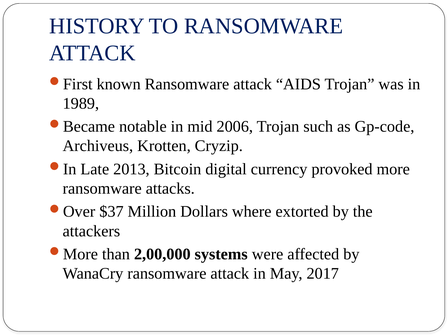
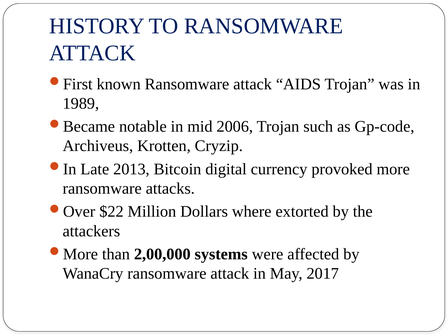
$37: $37 -> $22 (111, 212)
